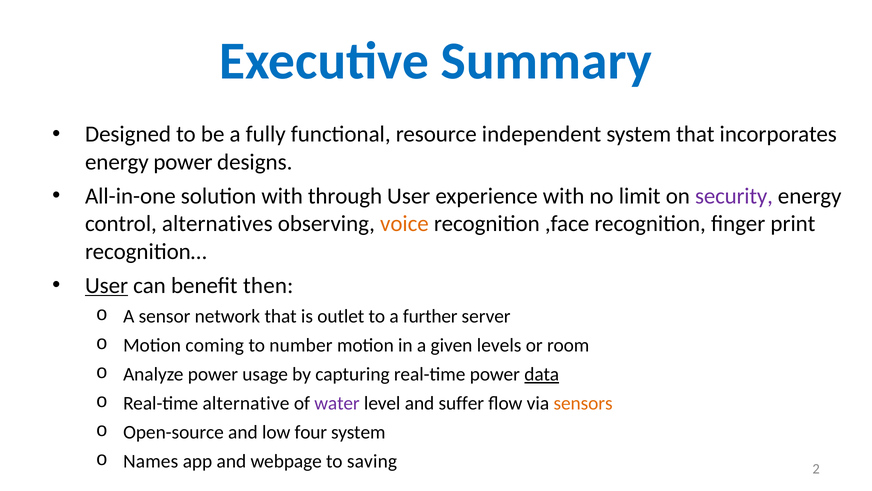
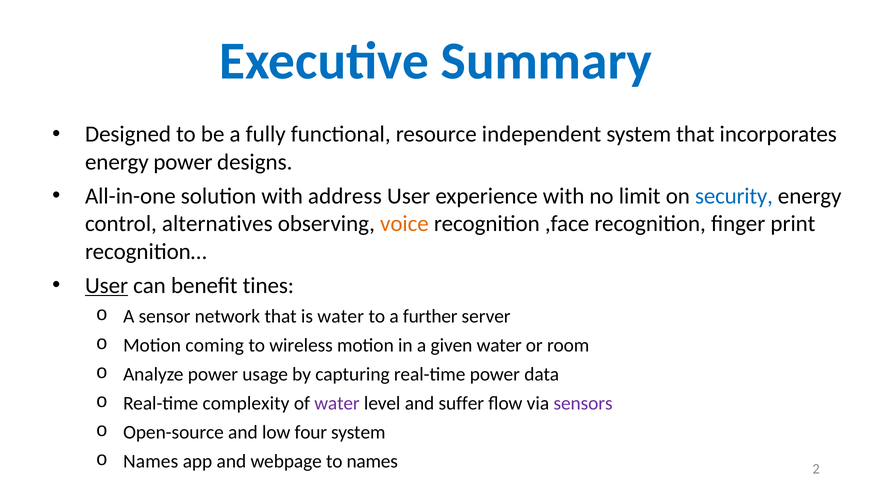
through: through -> address (345, 196)
security colour: purple -> blue (734, 196)
then: then -> tines (268, 285)
is outlet: outlet -> water (341, 316)
number: number -> wireless (301, 345)
given levels: levels -> water (499, 345)
data underline: present -> none (542, 374)
alternative: alternative -> complexity (246, 403)
sensors colour: orange -> purple (583, 403)
to saving: saving -> names (372, 461)
